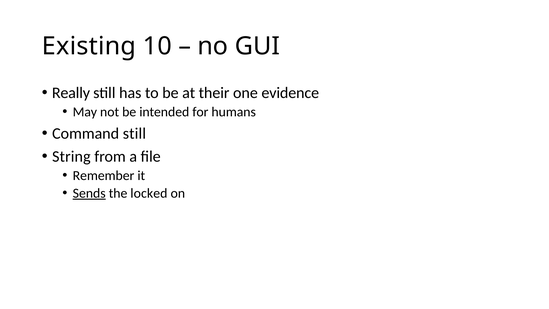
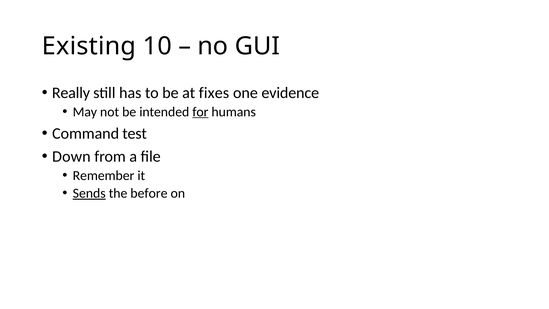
their: their -> fixes (214, 93)
for underline: none -> present (200, 112)
Command still: still -> test (135, 134)
String: String -> Down (71, 157)
locked: locked -> before (149, 193)
